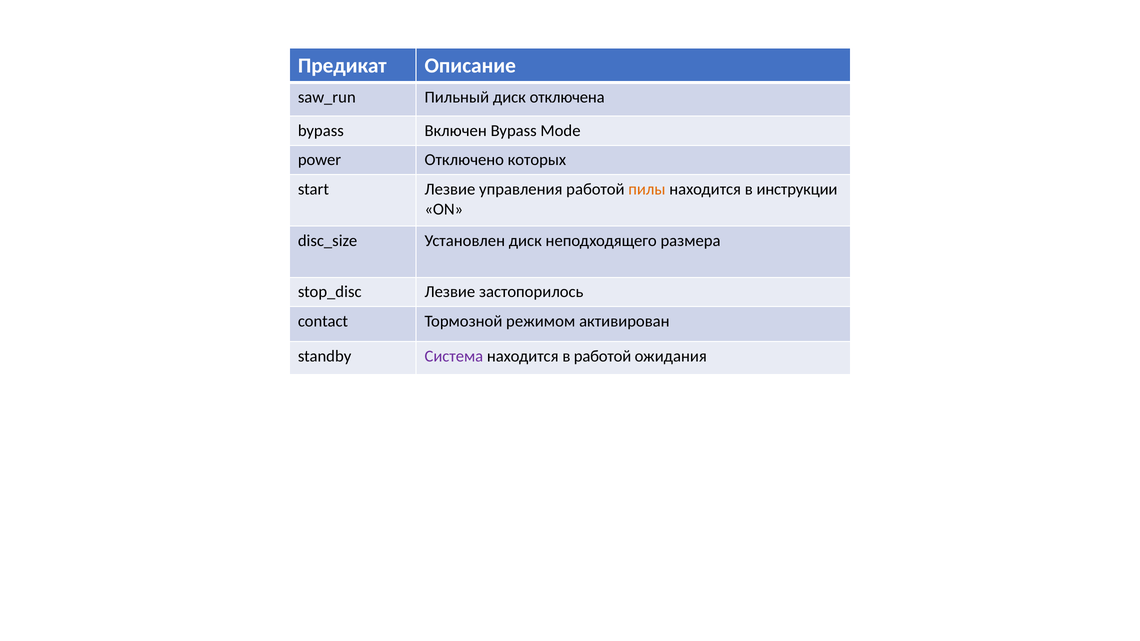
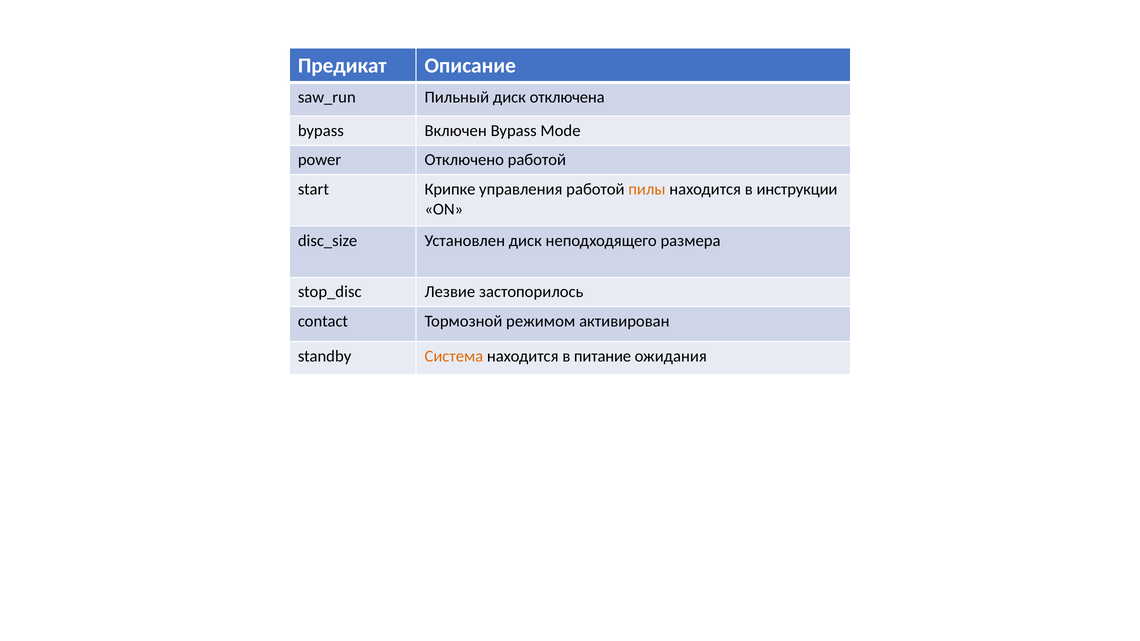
Отключено которых: которых -> работой (537, 160)
start Лезвие: Лезвие -> Крипке (450, 189)
Система colour: purple -> orange (454, 356)
в работой: работой -> питание (603, 356)
